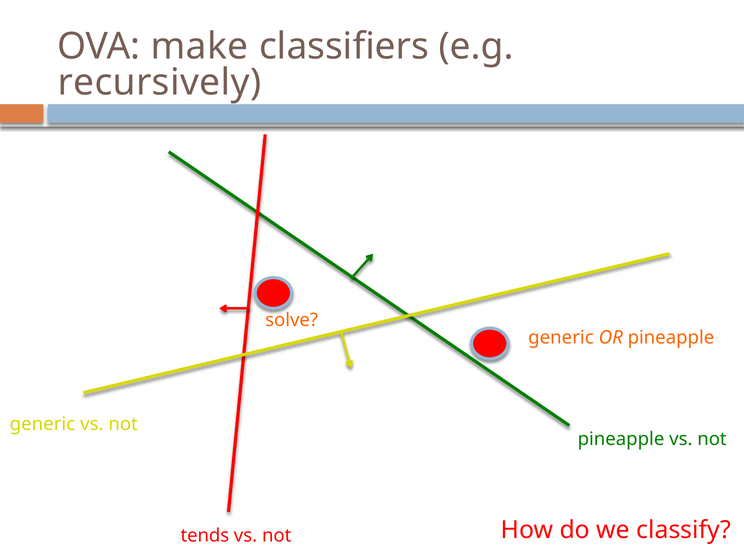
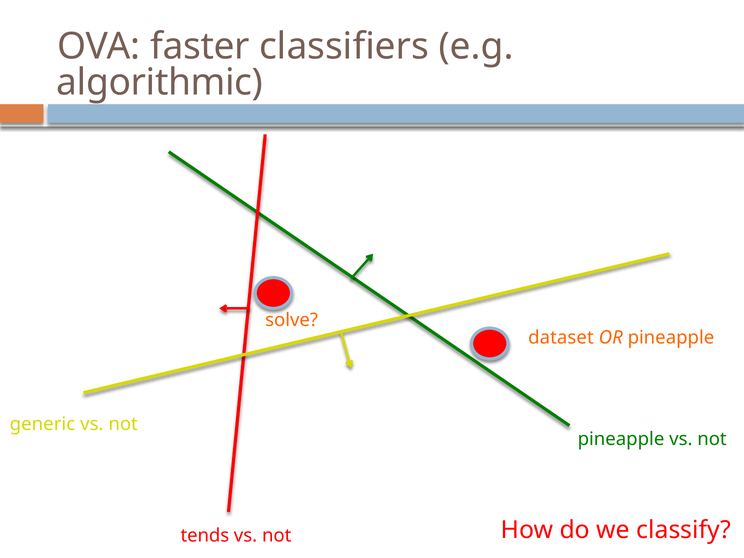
make: make -> faster (200, 47)
recursively: recursively -> algorithmic (160, 82)
generic: generic -> dataset (561, 337)
